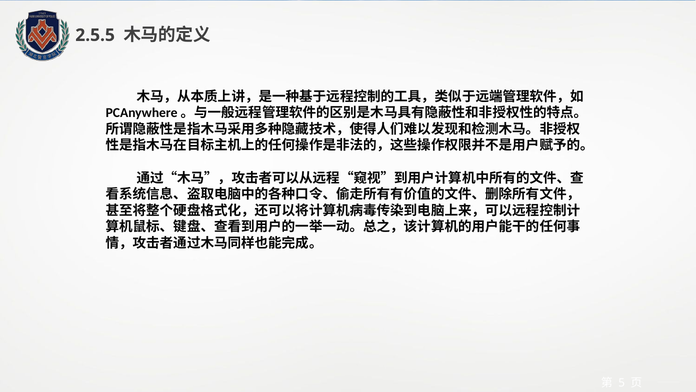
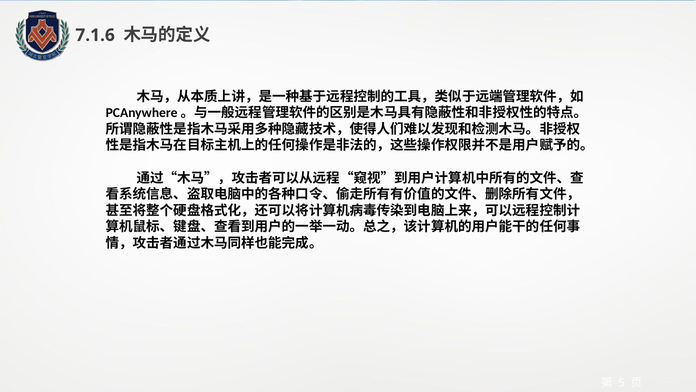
2.5.5: 2.5.5 -> 7.1.6 (95, 35)
